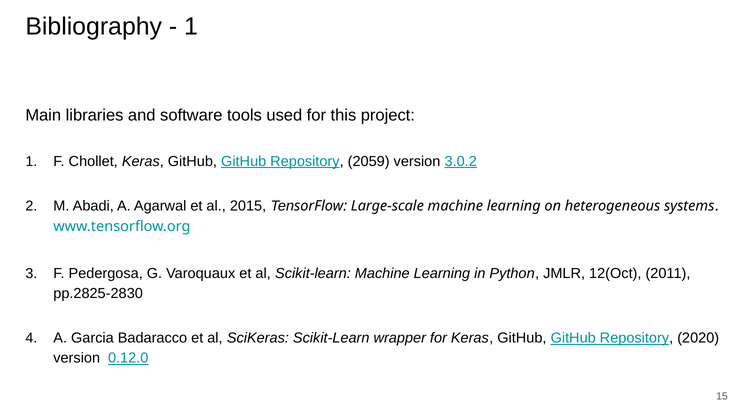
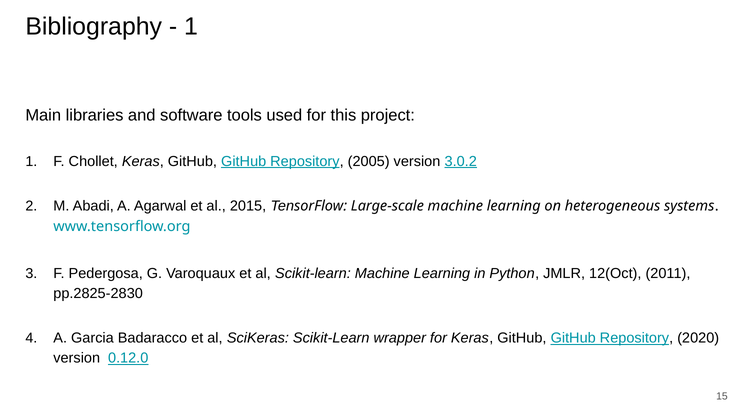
2059: 2059 -> 2005 (369, 161)
